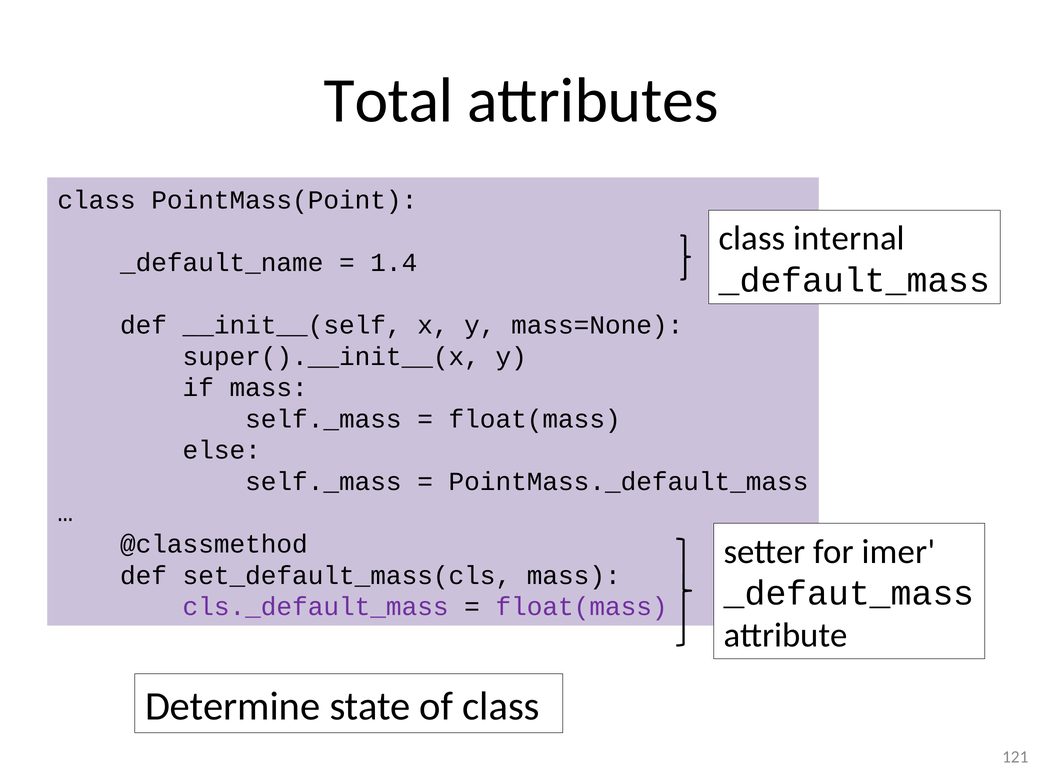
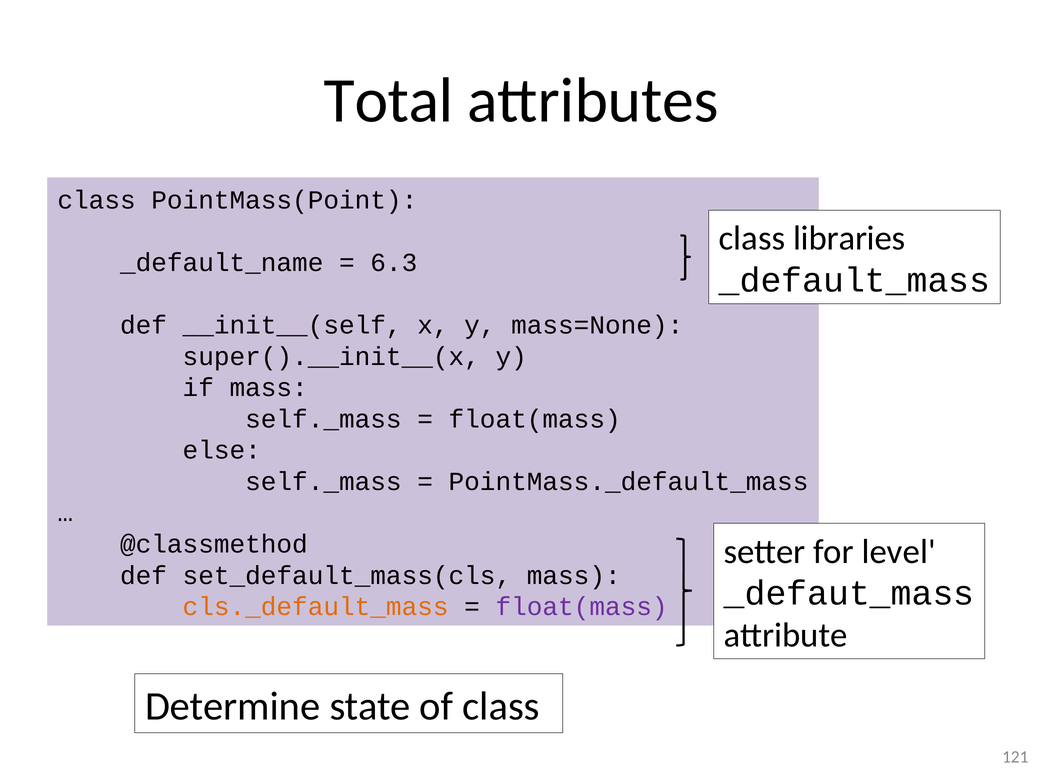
internal: internal -> libraries (849, 239)
1.4: 1.4 -> 6.3 (394, 263)
imer: imer -> level (899, 552)
cls._default_mass colour: purple -> orange (316, 607)
